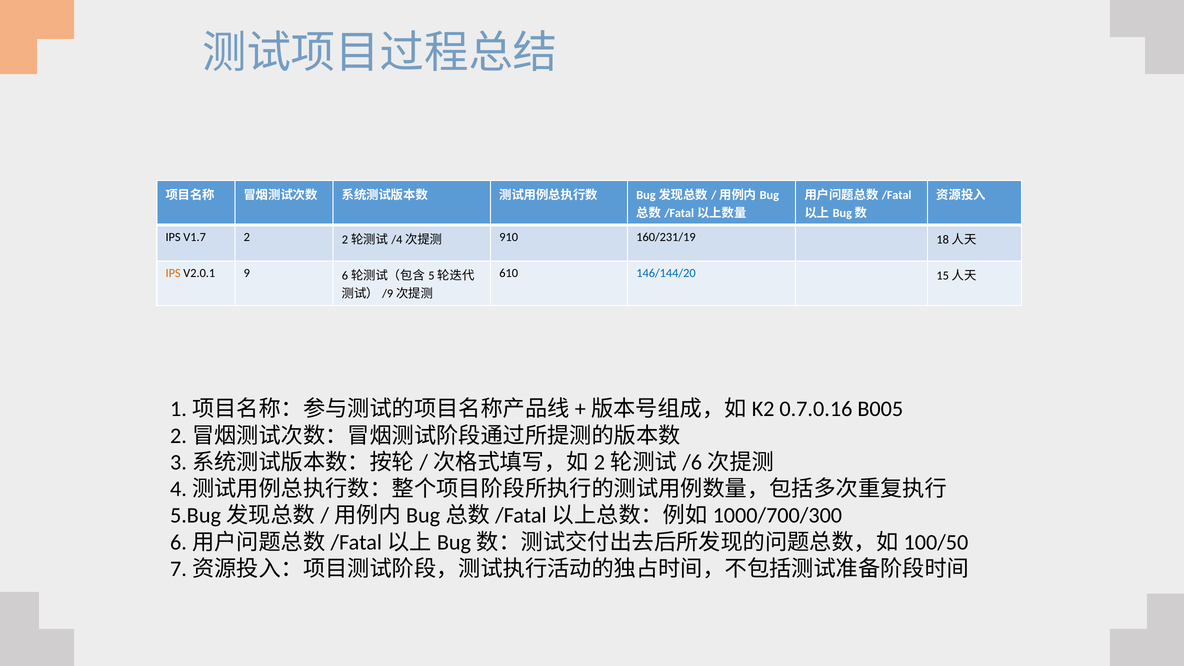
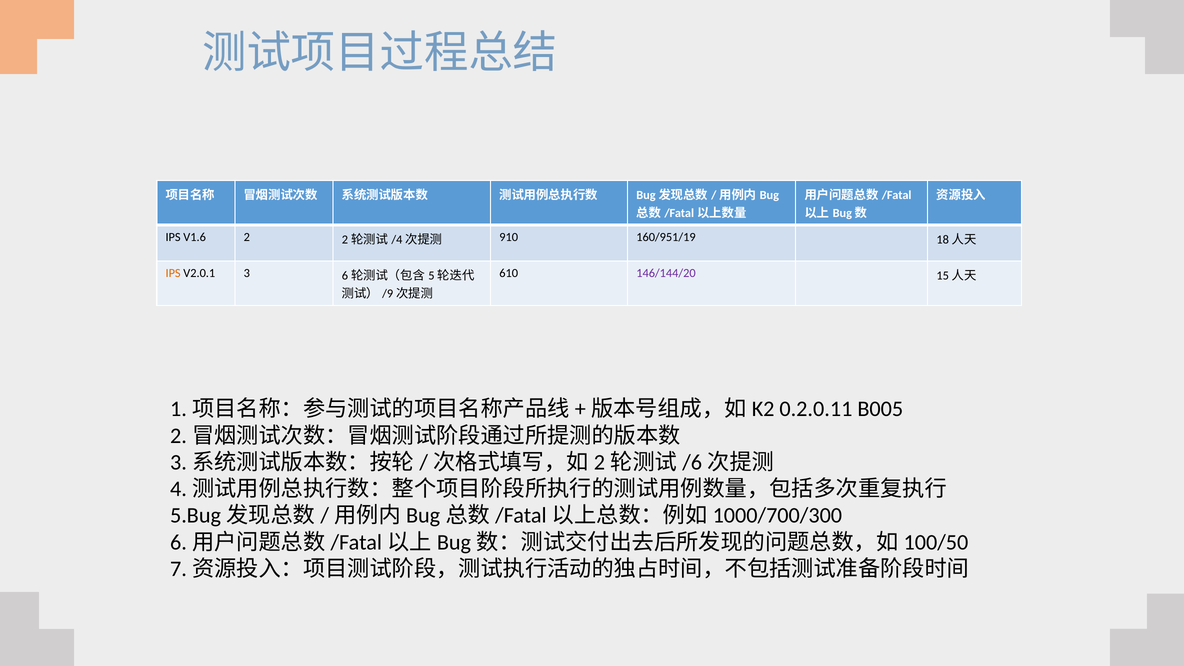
V1.7: V1.7 -> V1.6 (195, 237)
160/231/19: 160/231/19 -> 160/951/19 (666, 237)
9: 9 -> 3 (247, 273)
146/144/20 colour: blue -> purple (666, 273)
0.7.0.16: 0.7.0.16 -> 0.2.0.11 (816, 409)
